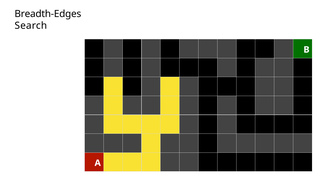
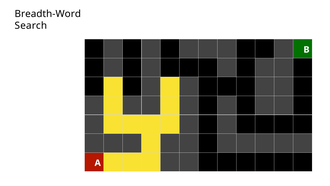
Breadth-Edges: Breadth-Edges -> Breadth-Word (48, 14)
